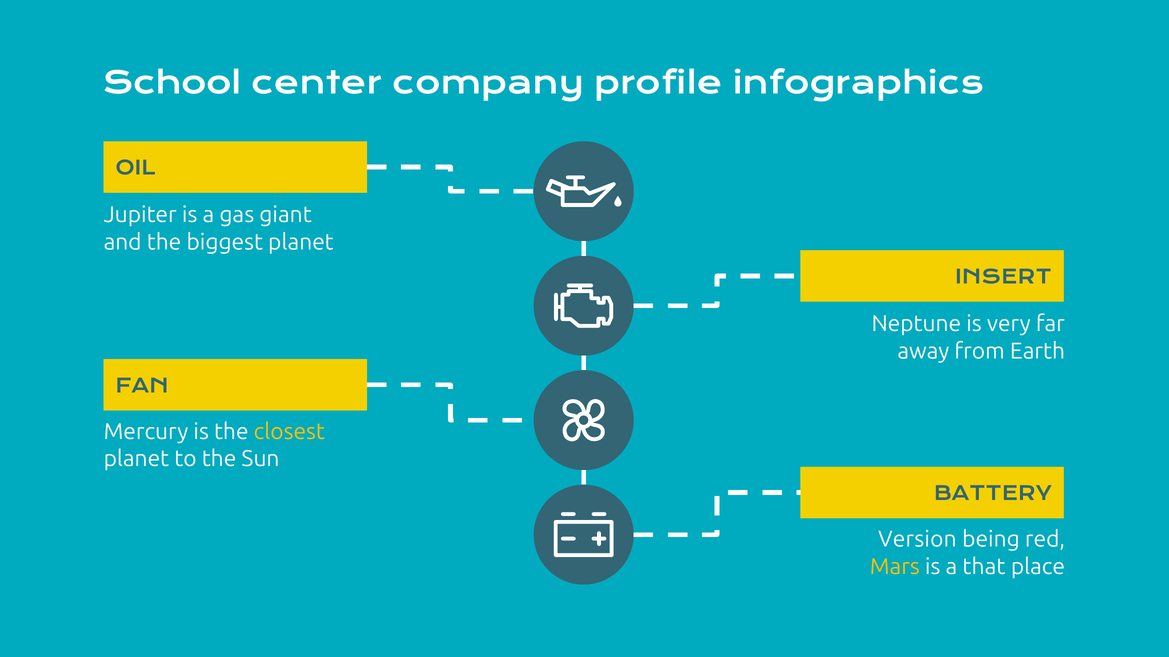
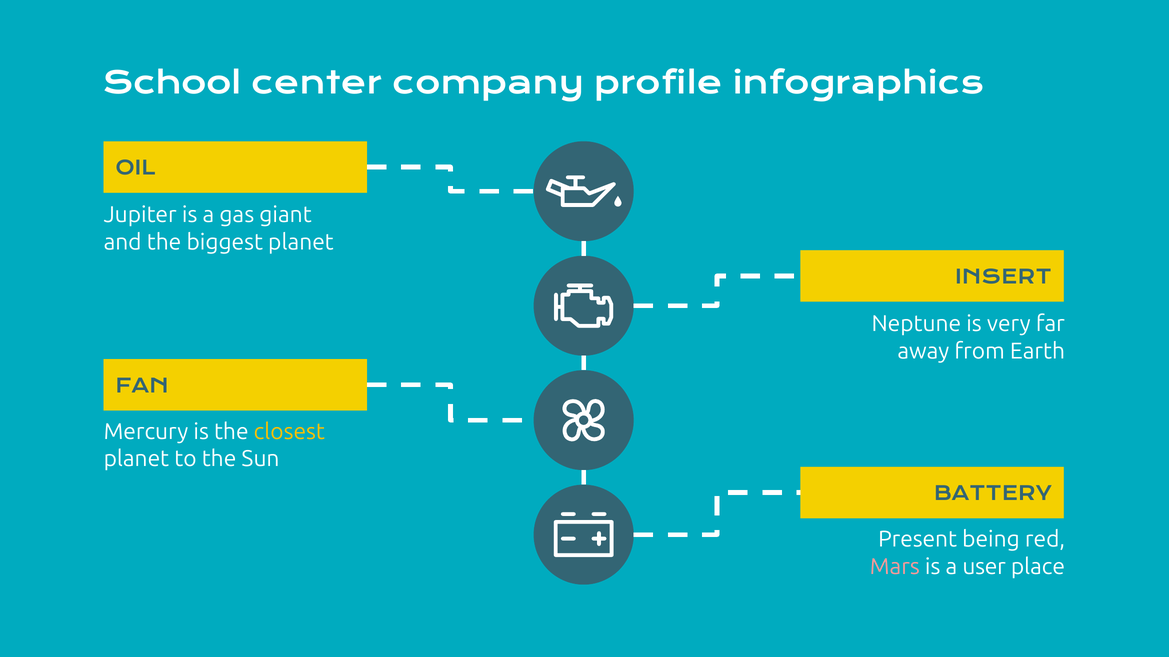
Version: Version -> Present (918, 540)
Mars colour: yellow -> pink (895, 567)
that: that -> user (984, 567)
